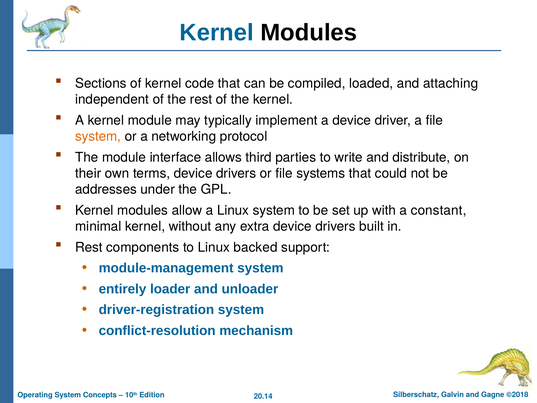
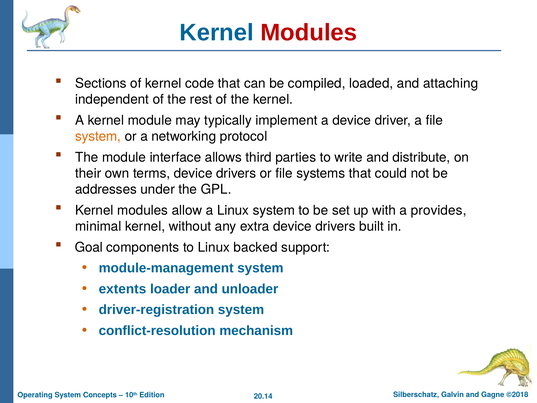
Modules colour: black -> red (309, 33)
constant: constant -> provides (439, 210)
Rest: Rest -> Goal (89, 247)
entirely: entirely -> extents (122, 289)
